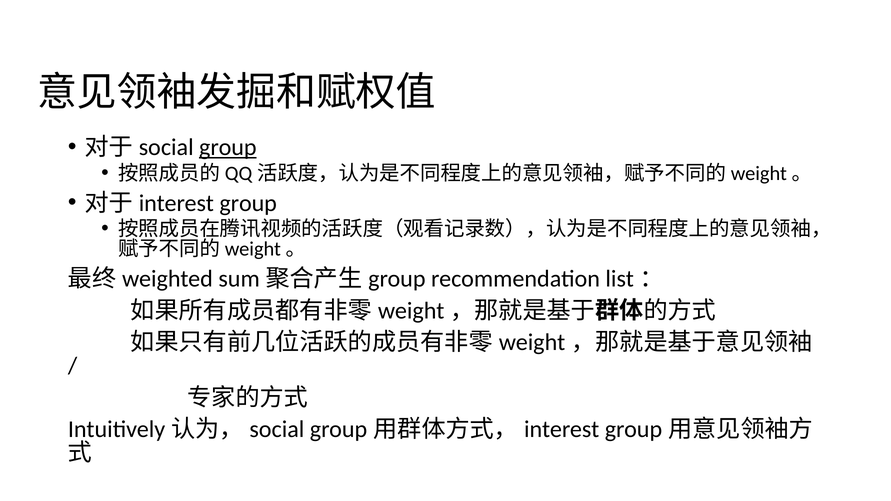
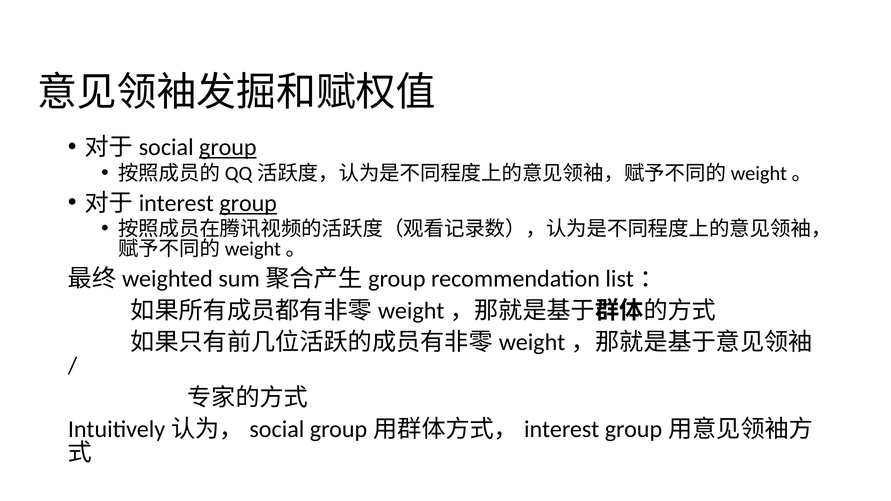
group underline: none -> present (248, 203)
